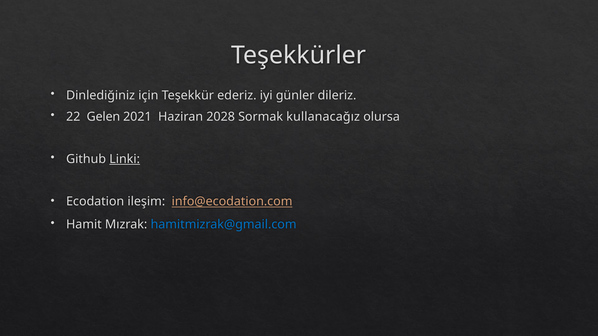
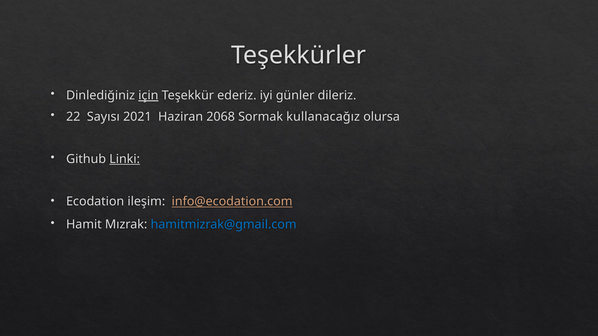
için underline: none -> present (148, 96)
Gelen: Gelen -> Sayısı (103, 117)
2028: 2028 -> 2068 (221, 117)
